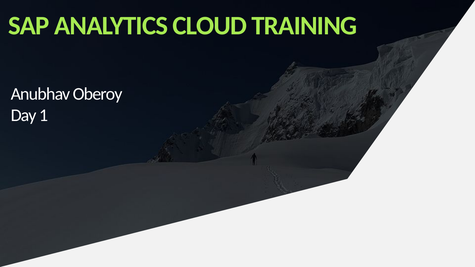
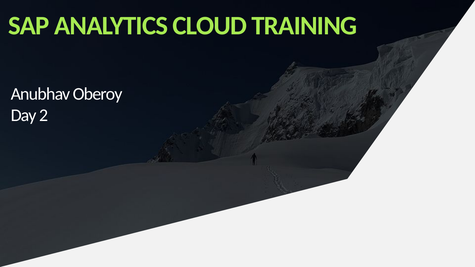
1: 1 -> 2 (44, 115)
